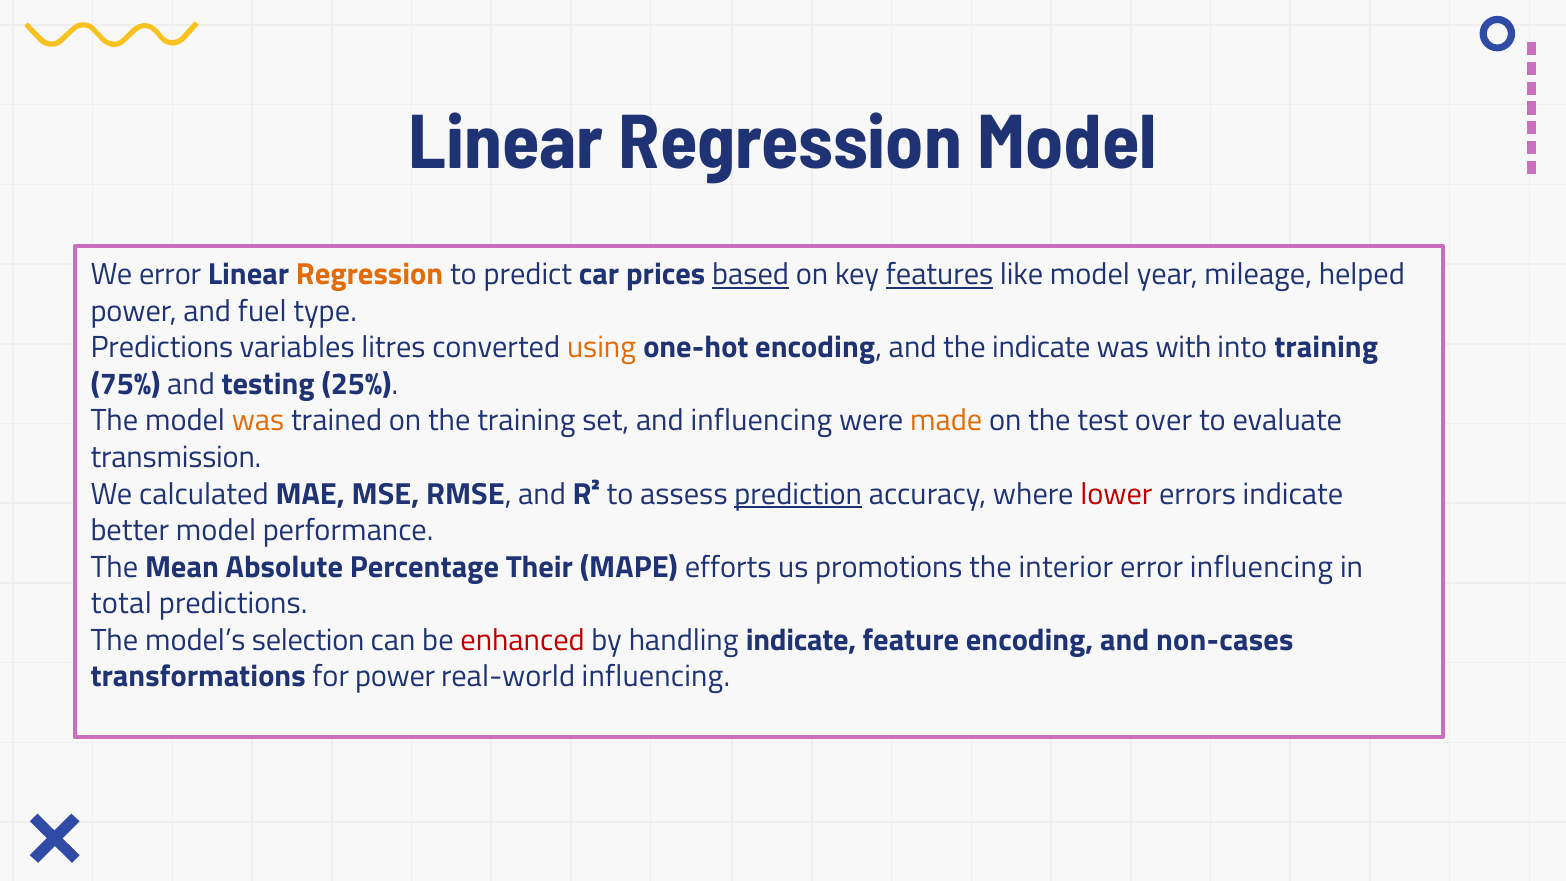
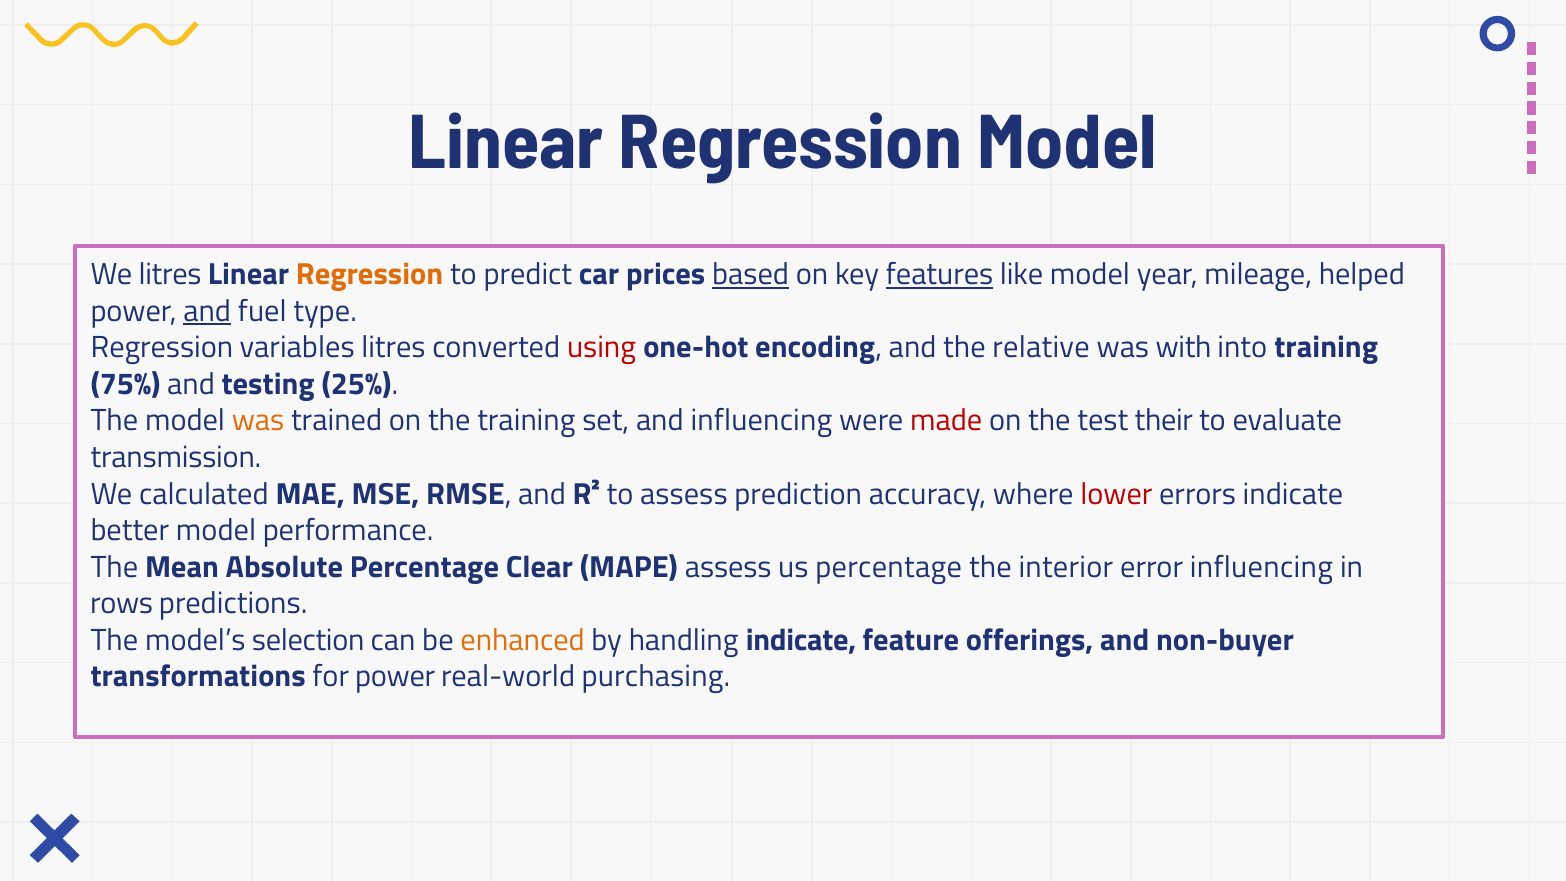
We error: error -> litres (170, 275)
and underline: none -> present (207, 311)
Predictions: Predictions -> Regression (162, 348)
using colour: orange -> red (601, 348)
the indicate: indicate -> relative (1041, 348)
made colour: orange -> red (946, 421)
over: over -> their (1164, 421)
prediction underline: present -> none (798, 494)
Their: Their -> Clear (539, 567)
MAPE efforts: efforts -> assess (728, 567)
us promotions: promotions -> percentage (889, 567)
total: total -> rows (122, 604)
enhanced colour: red -> orange (523, 640)
feature encoding: encoding -> offerings (1030, 640)
non-cases: non-cases -> non-buyer (1225, 640)
real-world influencing: influencing -> purchasing (656, 677)
